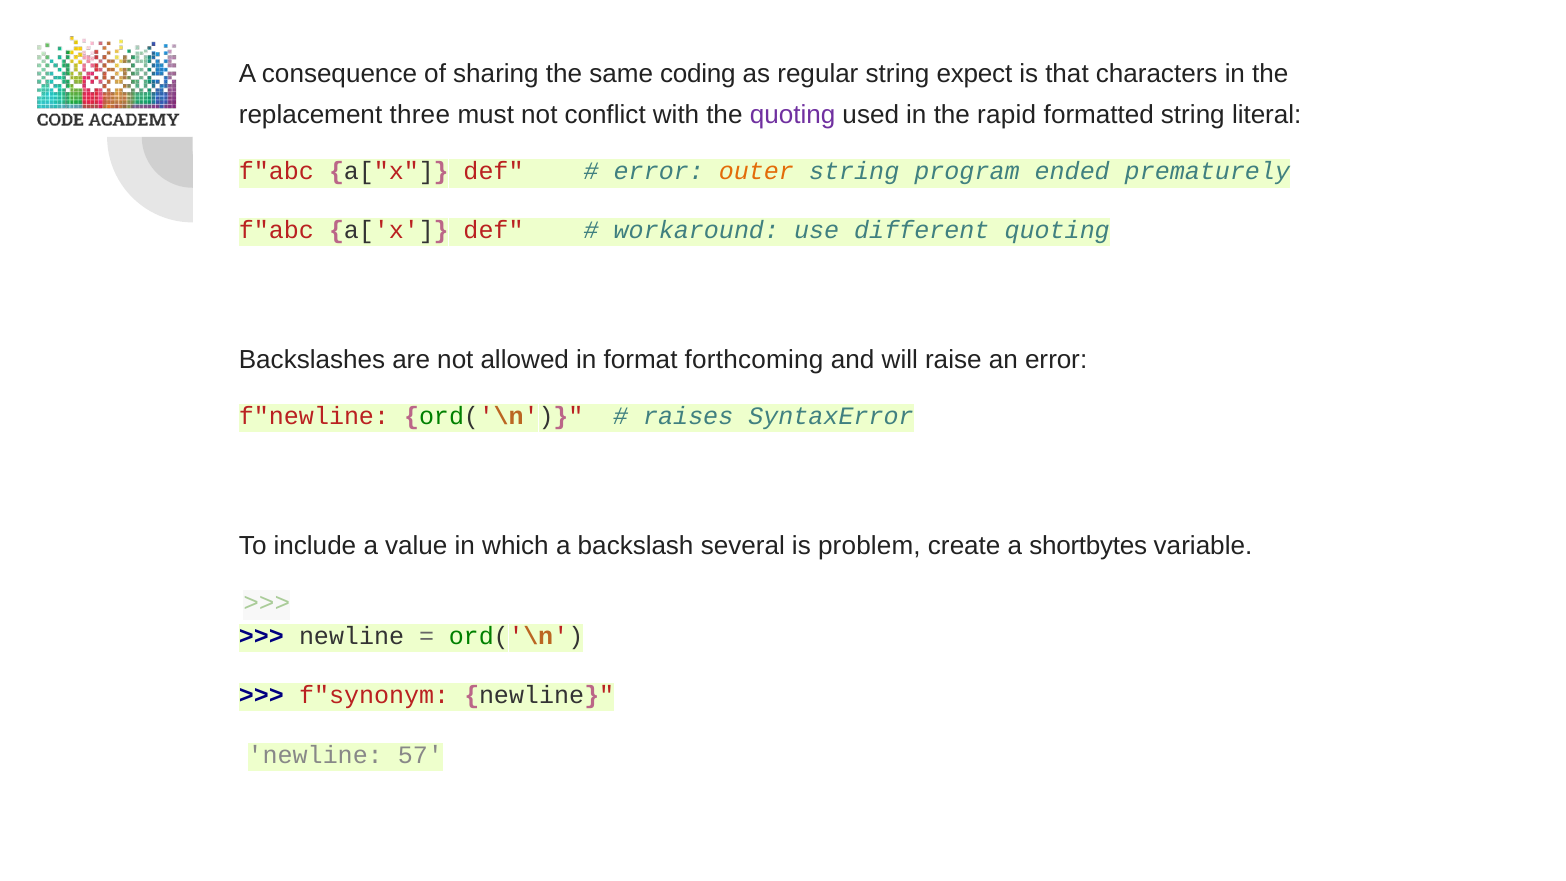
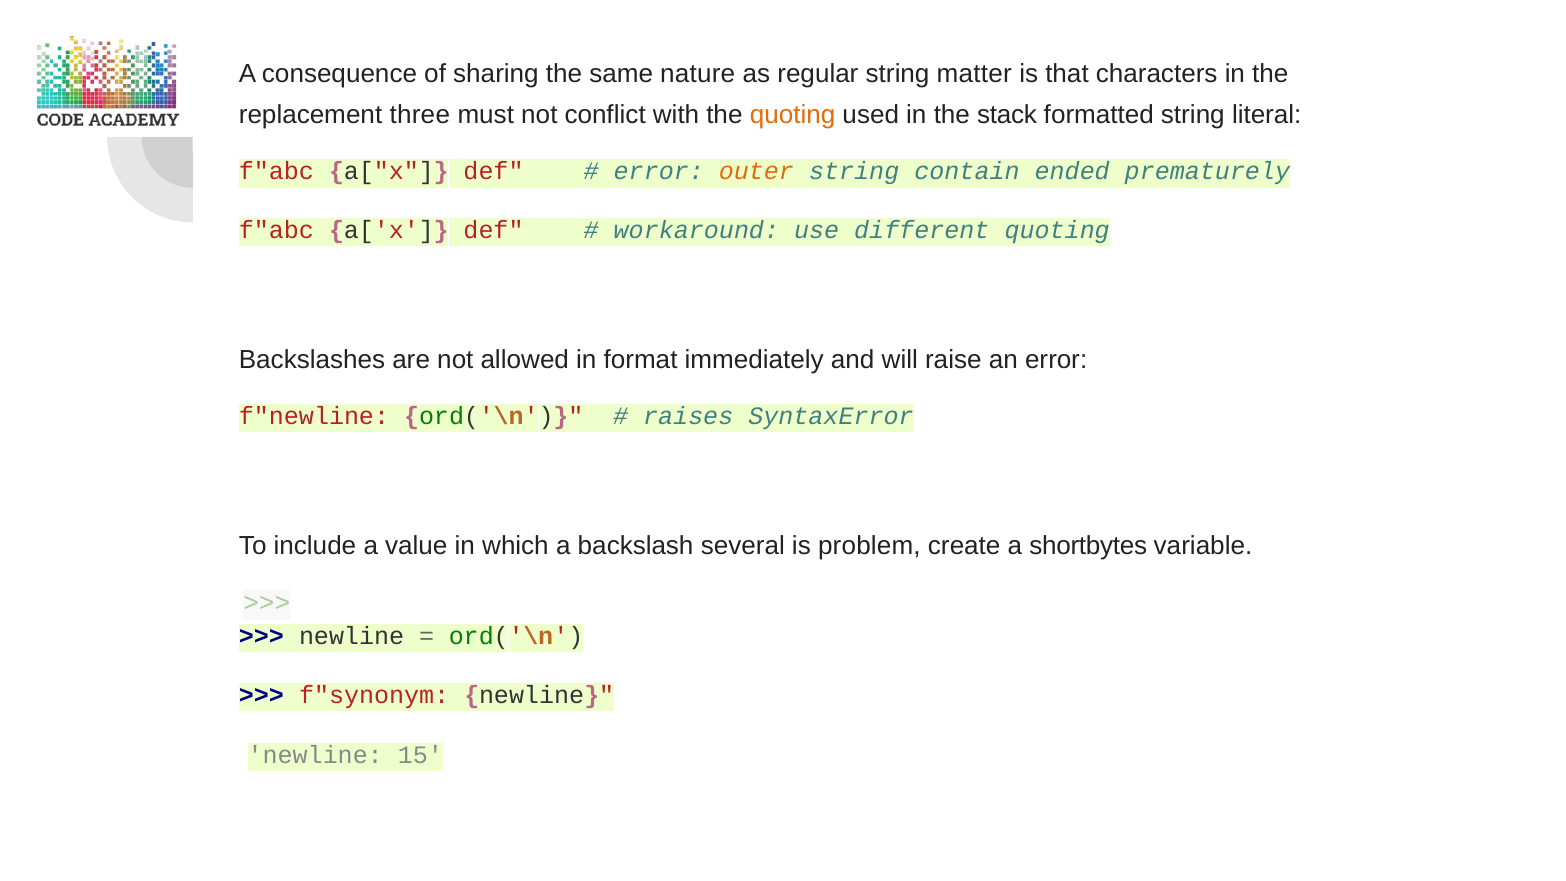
coding: coding -> nature (698, 74)
expect: expect -> matter (974, 74)
quoting colour: purple -> orange (793, 115)
rapid: rapid -> stack (1007, 115)
program: program -> contain (967, 172)
forthcoming: forthcoming -> immediately (754, 359)
57: 57 -> 15 (420, 755)
